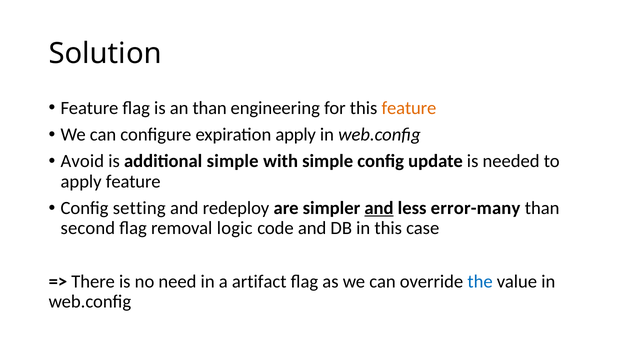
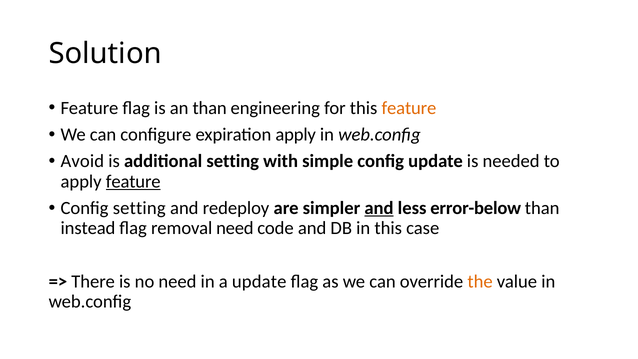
additional simple: simple -> setting (233, 161)
feature underline: none -> present (133, 181)
error-many: error-many -> error-below (476, 208)
second: second -> instead (88, 228)
removal logic: logic -> need (235, 228)
a artifact: artifact -> update (259, 282)
the colour: blue -> orange (480, 282)
